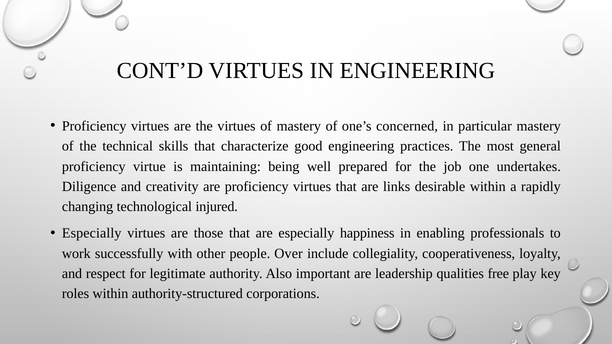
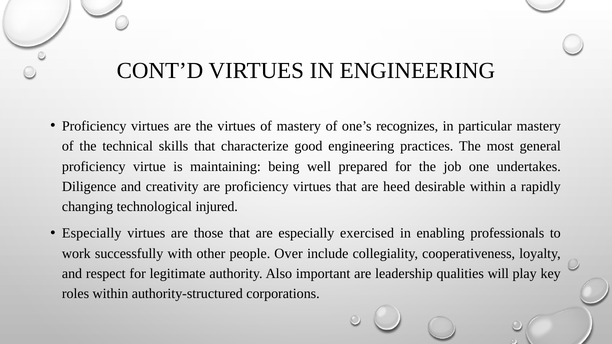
concerned: concerned -> recognizes (407, 126)
links: links -> heed (397, 187)
happiness: happiness -> exercised (367, 234)
free: free -> will (498, 274)
